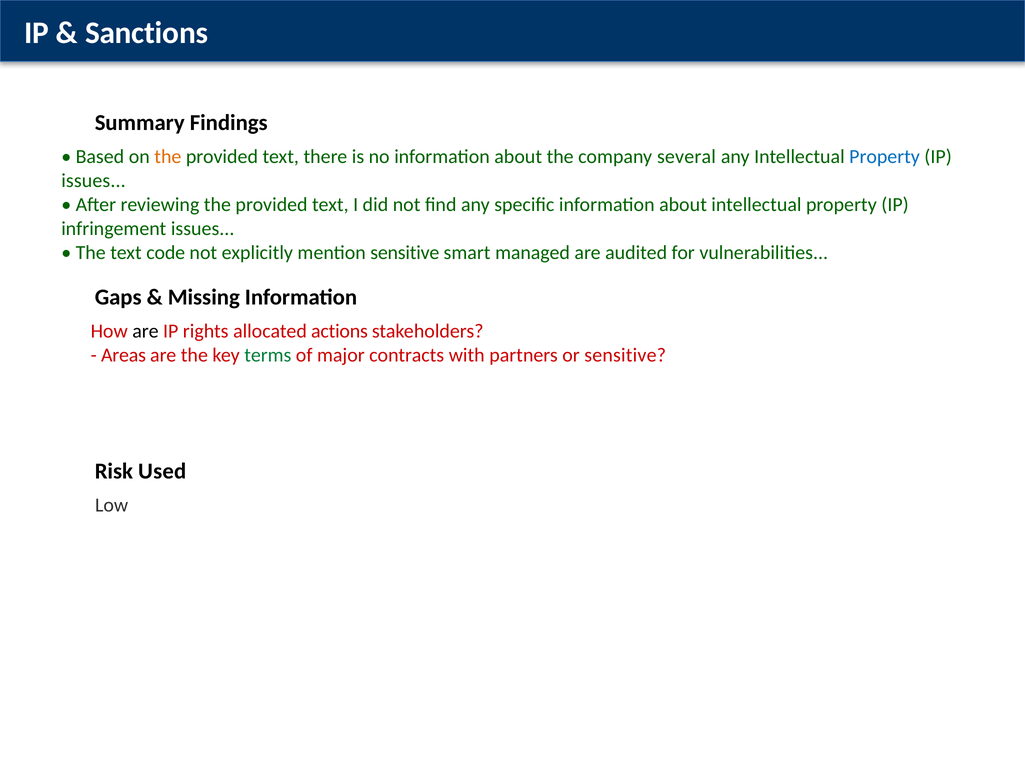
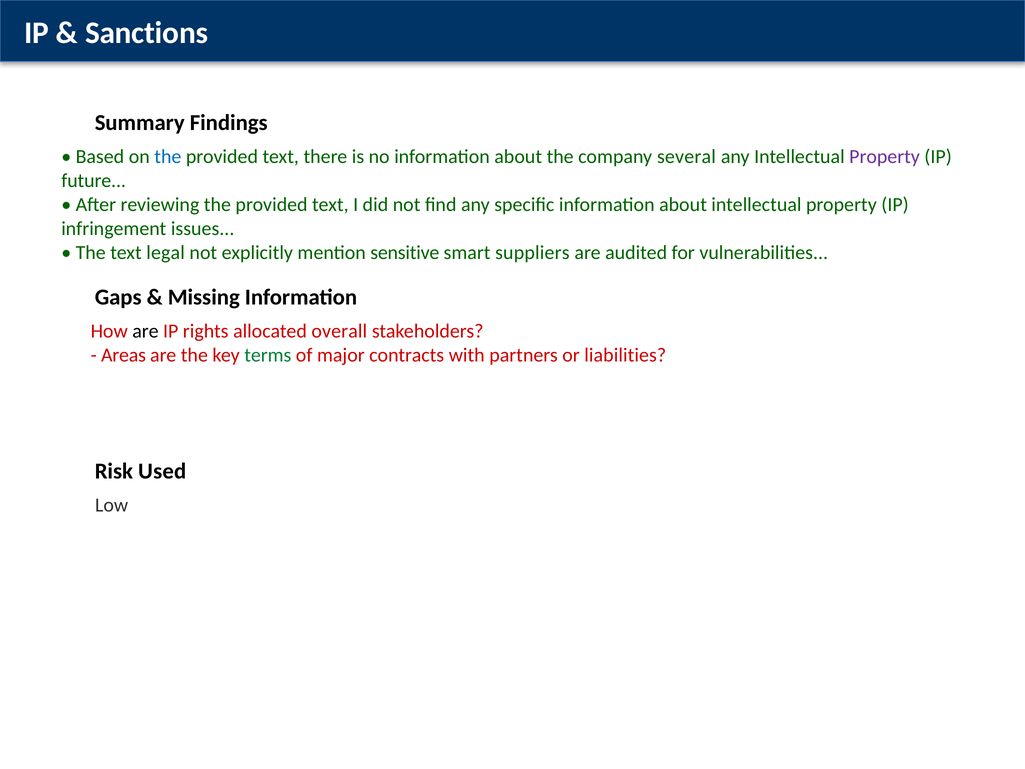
the colour: orange -> blue (168, 157)
Property colour: blue -> purple (885, 157)
issues: issues -> future (94, 181)
code: code -> legal (166, 252)
managed: managed -> suppliers (532, 252)
actions: actions -> overall (339, 331)
or sensitive: sensitive -> liabilities (625, 355)
